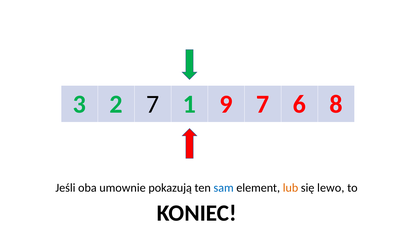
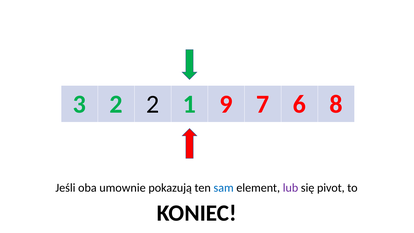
2 7: 7 -> 2 (153, 104)
lub colour: orange -> purple (290, 188)
lewo: lewo -> pivot (331, 188)
